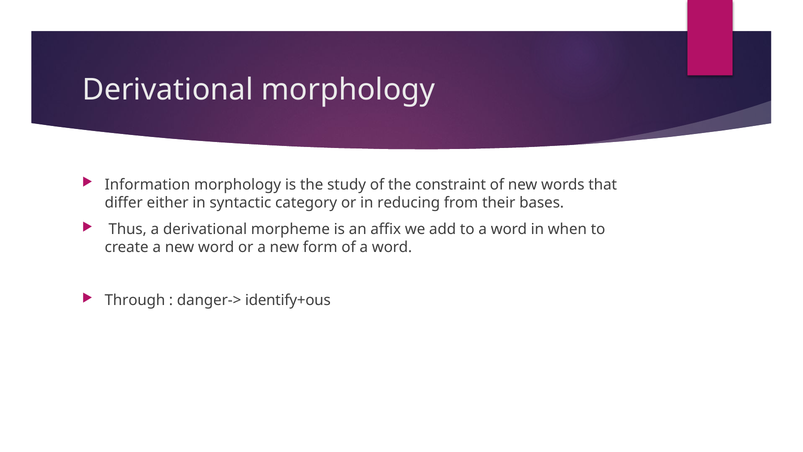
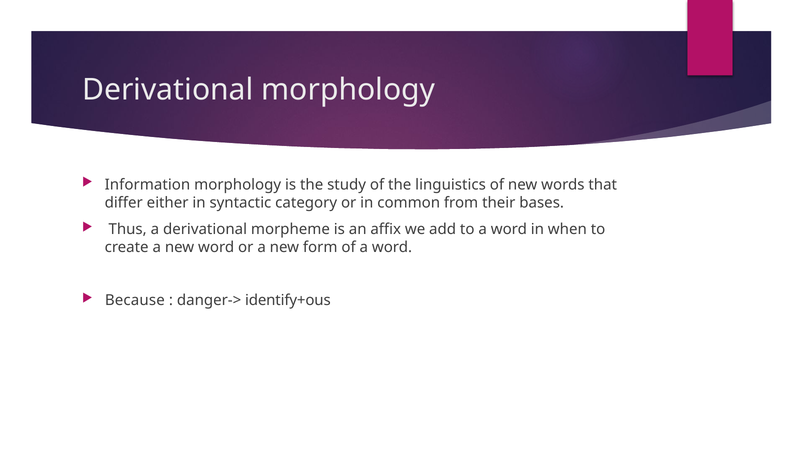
constraint: constraint -> linguistics (451, 185)
reducing: reducing -> common (409, 203)
Through: Through -> Because (135, 300)
